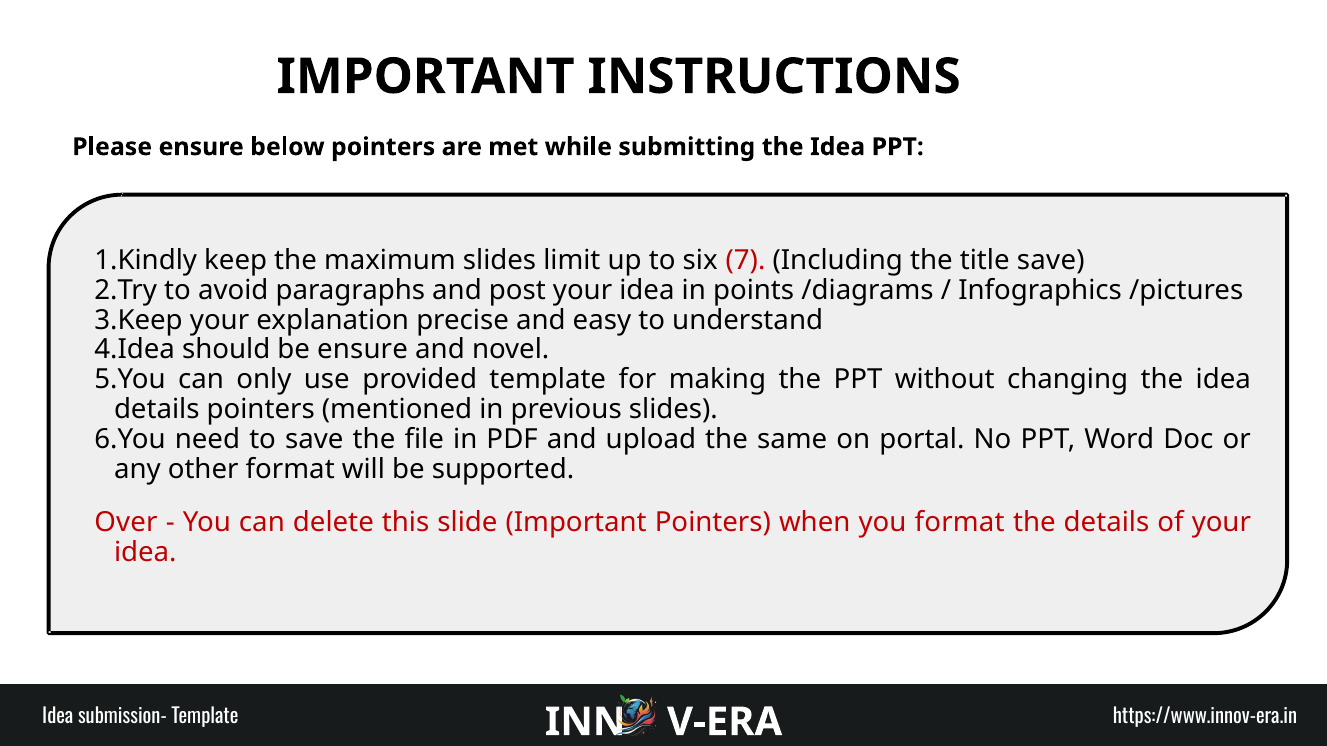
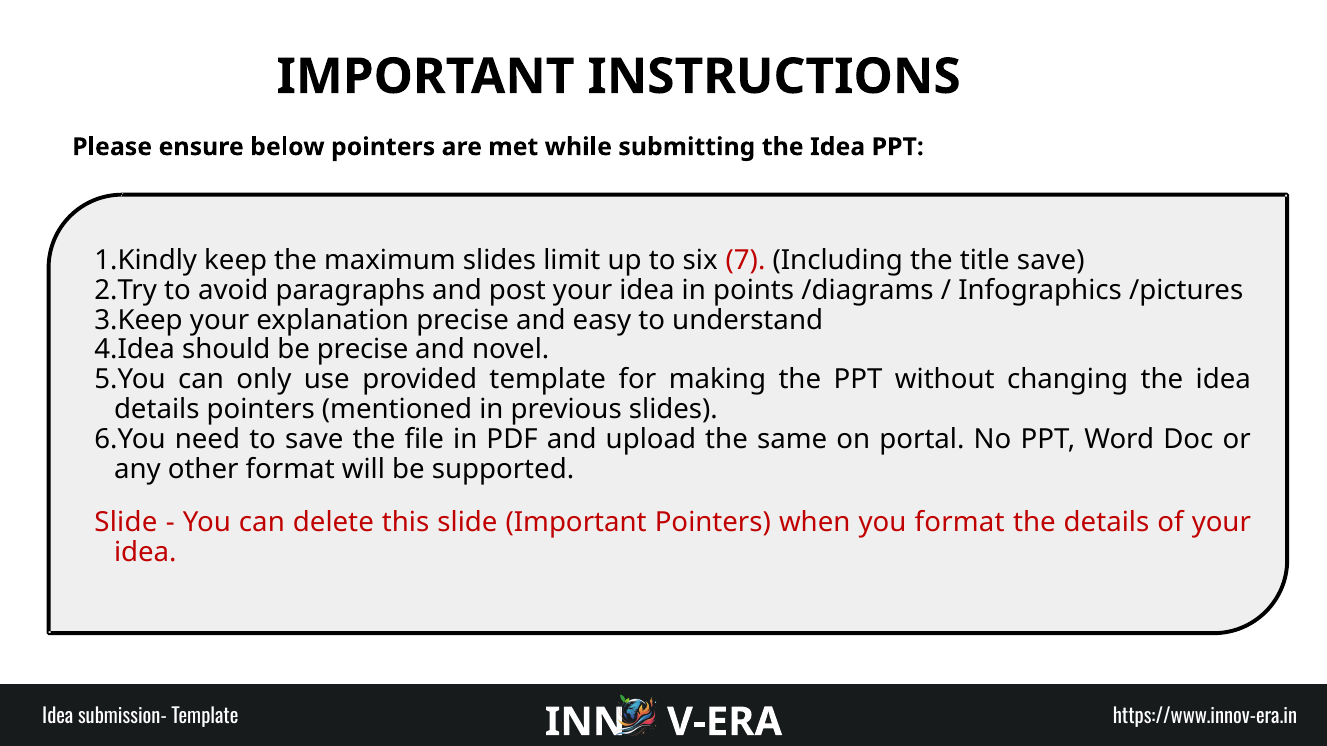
be ensure: ensure -> precise (363, 350)
Over: Over -> Slide (126, 523)
